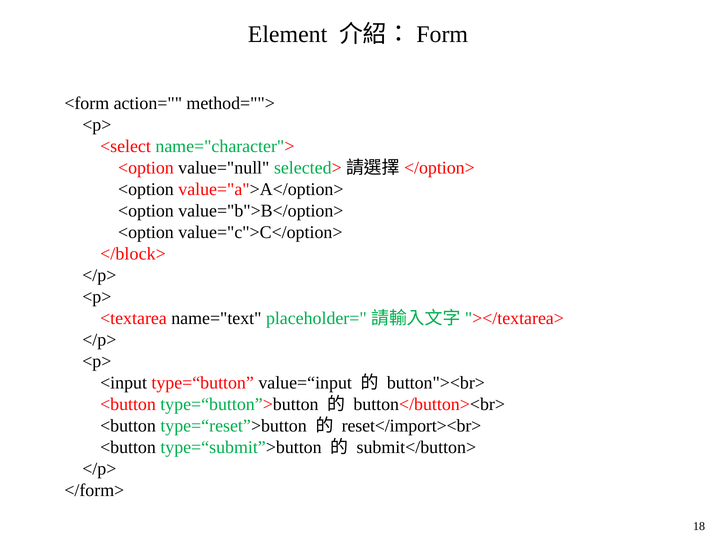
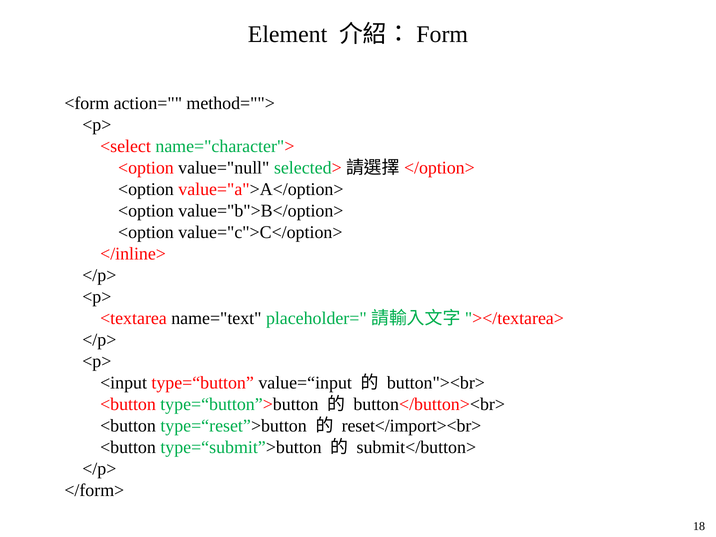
</block>: </block> -> </inline> (133, 254)
